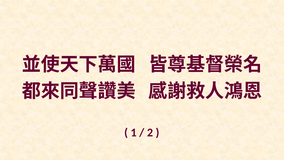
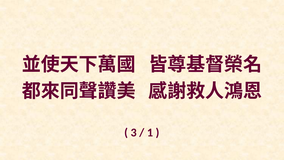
1: 1 -> 3 (134, 132)
2: 2 -> 1 (150, 132)
